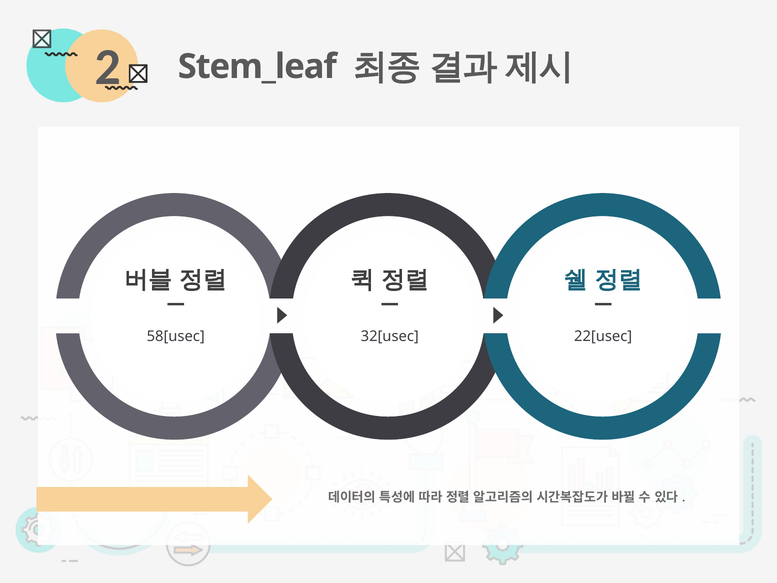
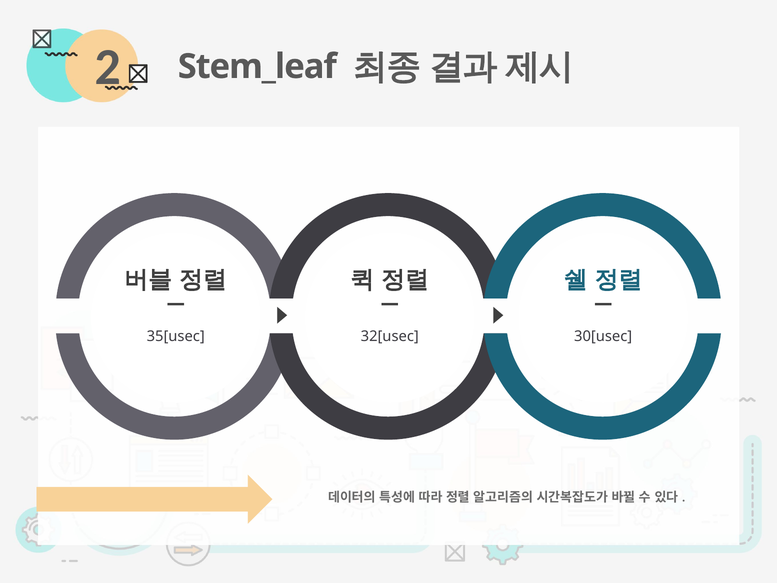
58[usec: 58[usec -> 35[usec (176, 336)
22[usec: 22[usec -> 30[usec (603, 336)
